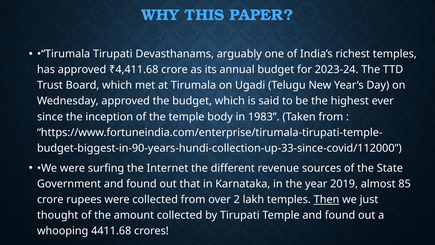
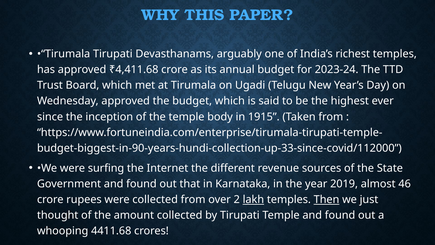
1983: 1983 -> 1915 (264, 117)
85: 85 -> 46 (405, 184)
lakh underline: none -> present (253, 199)
